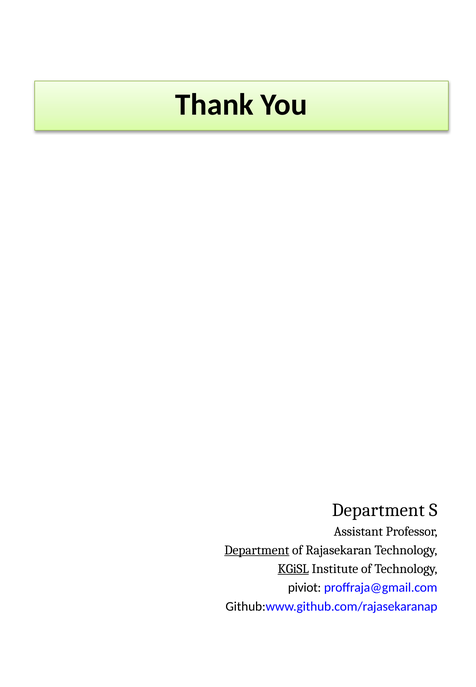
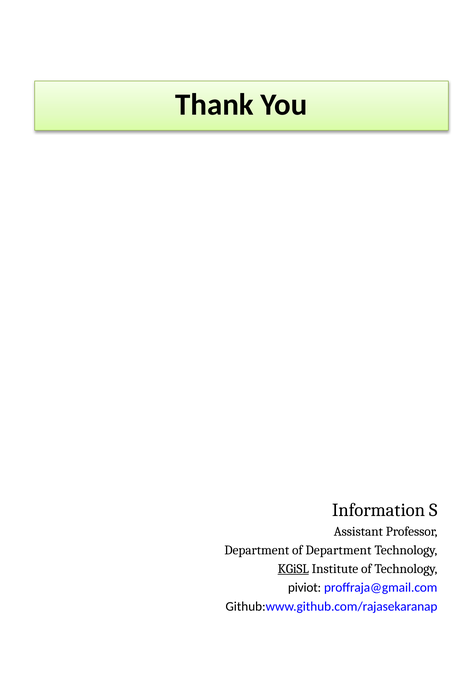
Department: Department -> Information (379, 510)
Department underline: present -> none (257, 551)
of Rajasekaran: Rajasekaran -> Department (338, 551)
